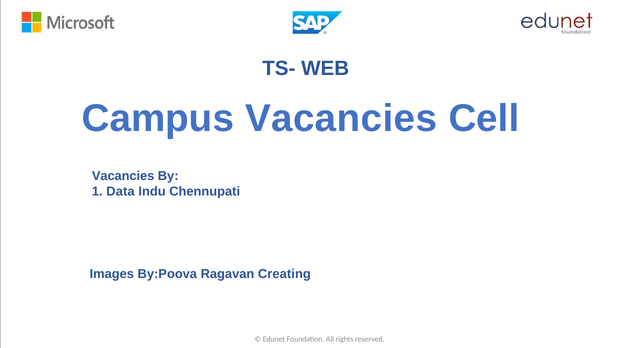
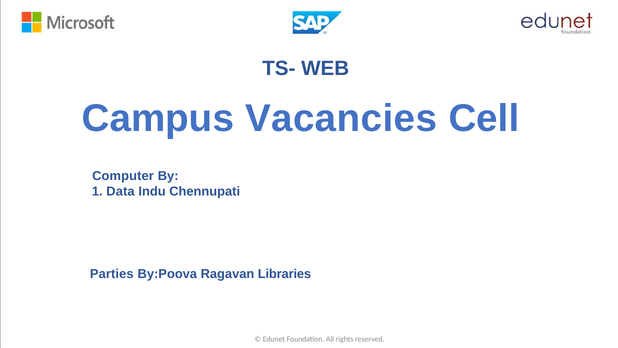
Vacancies: Vacancies -> Computer (123, 176)
Images: Images -> Parties (112, 274)
Creating: Creating -> Libraries (284, 274)
